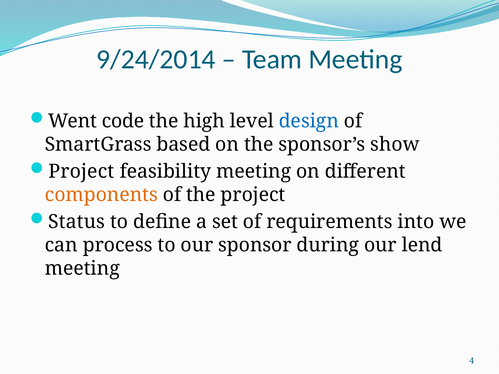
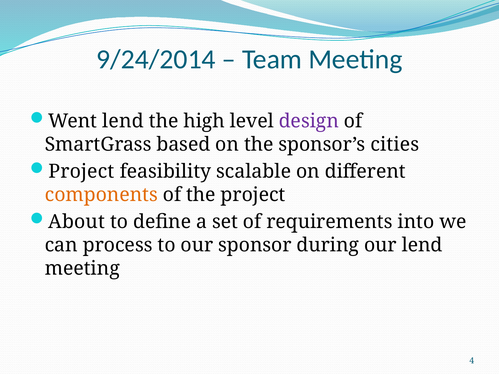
Went code: code -> lend (123, 121)
design colour: blue -> purple (309, 121)
show: show -> cities (395, 144)
feasibility meeting: meeting -> scalable (254, 172)
Status: Status -> About (77, 222)
